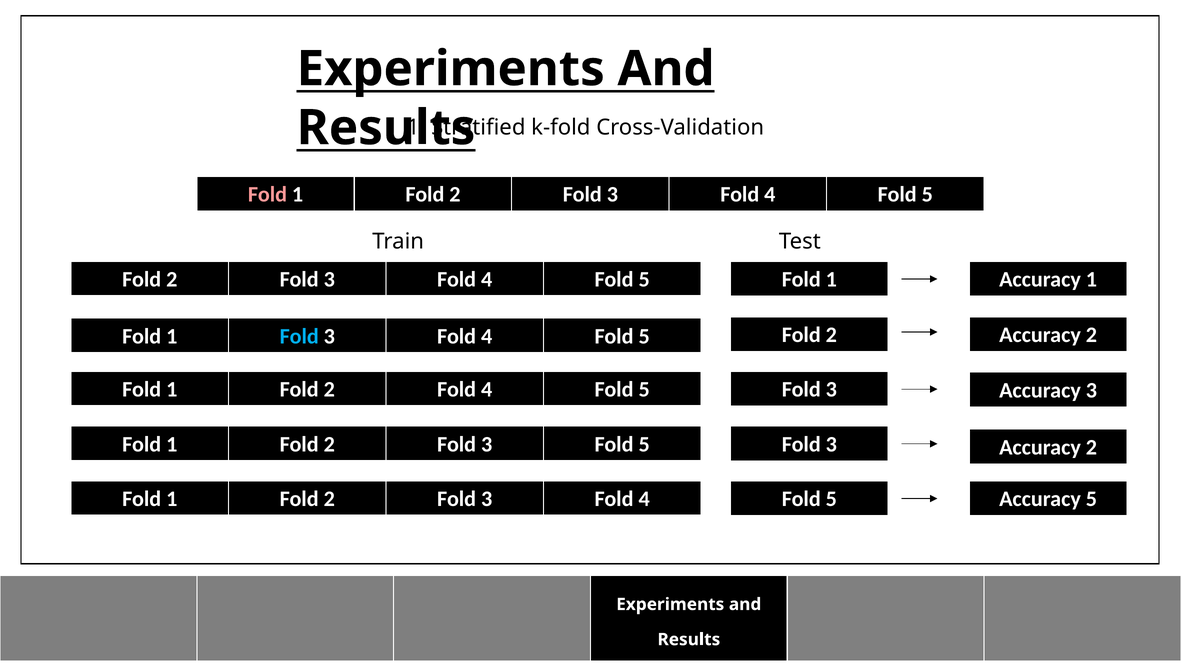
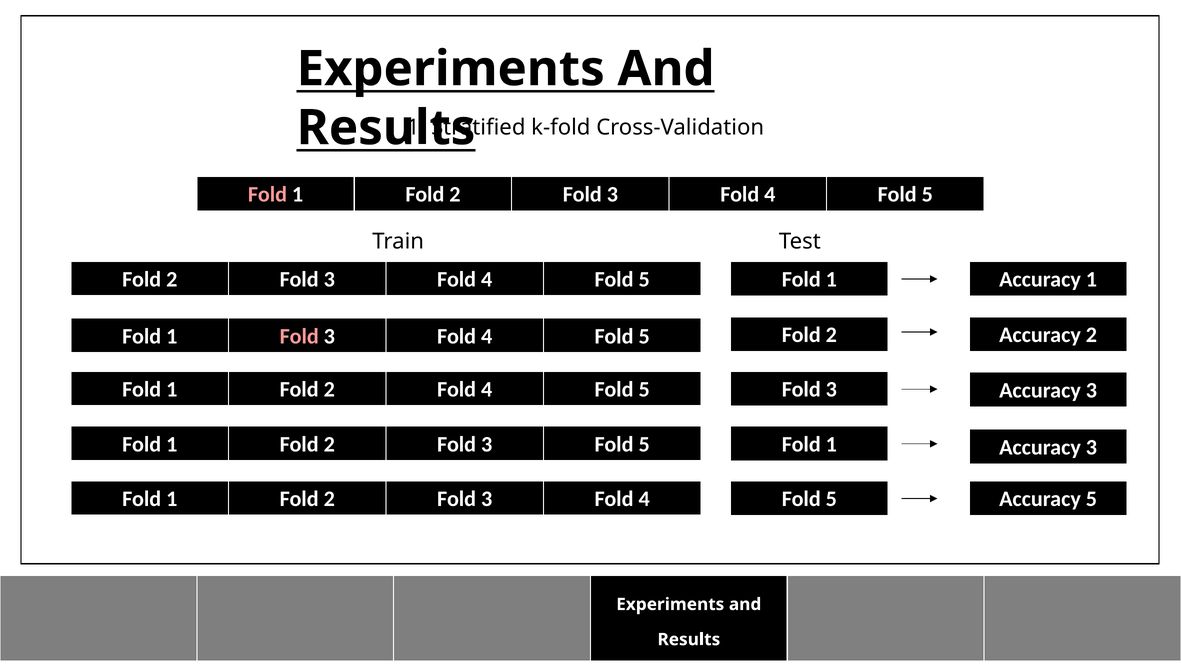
Fold colour: light blue -> pink (299, 336)
3: 3 -> 1 (831, 445)
2: 2 -> 3 (1091, 447)
